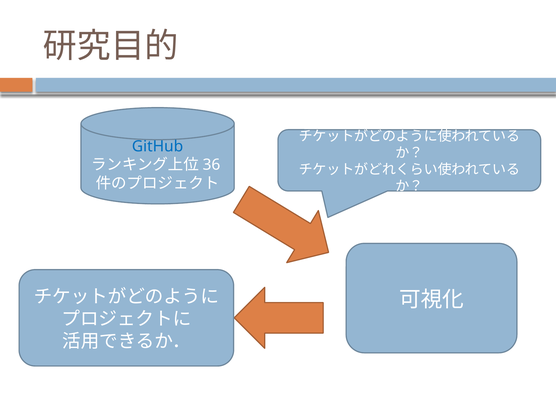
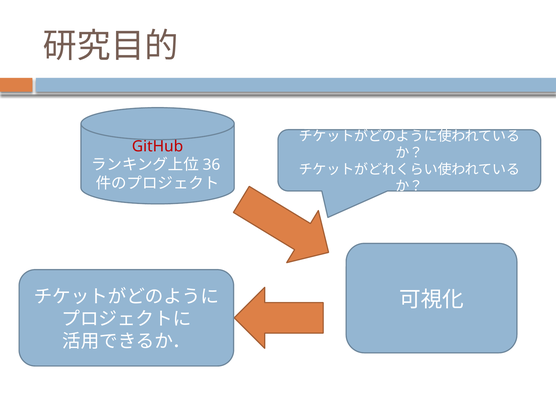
GitHub colour: blue -> red (158, 146)
